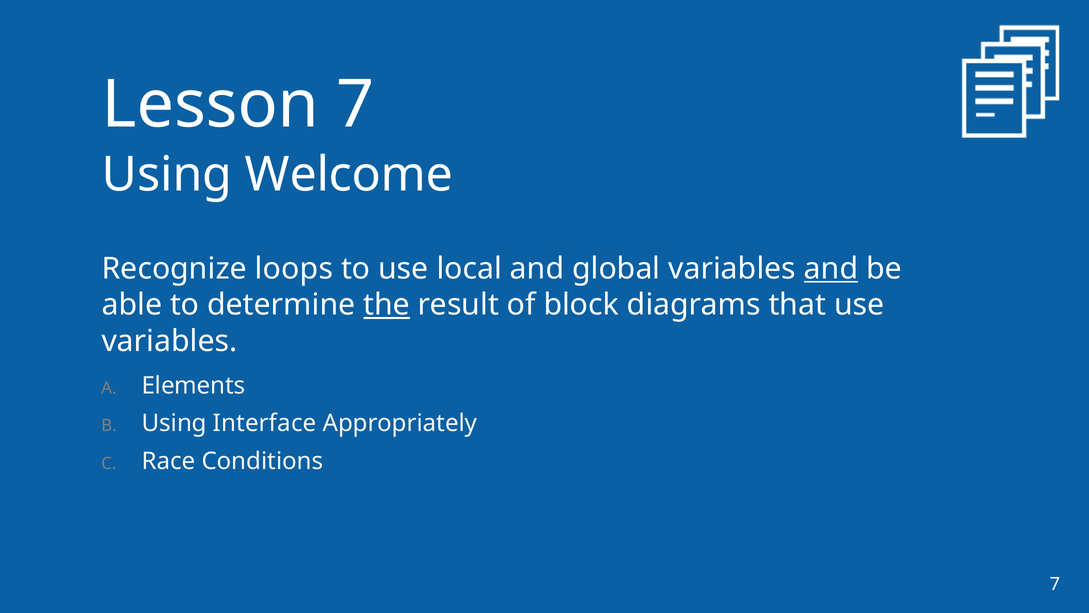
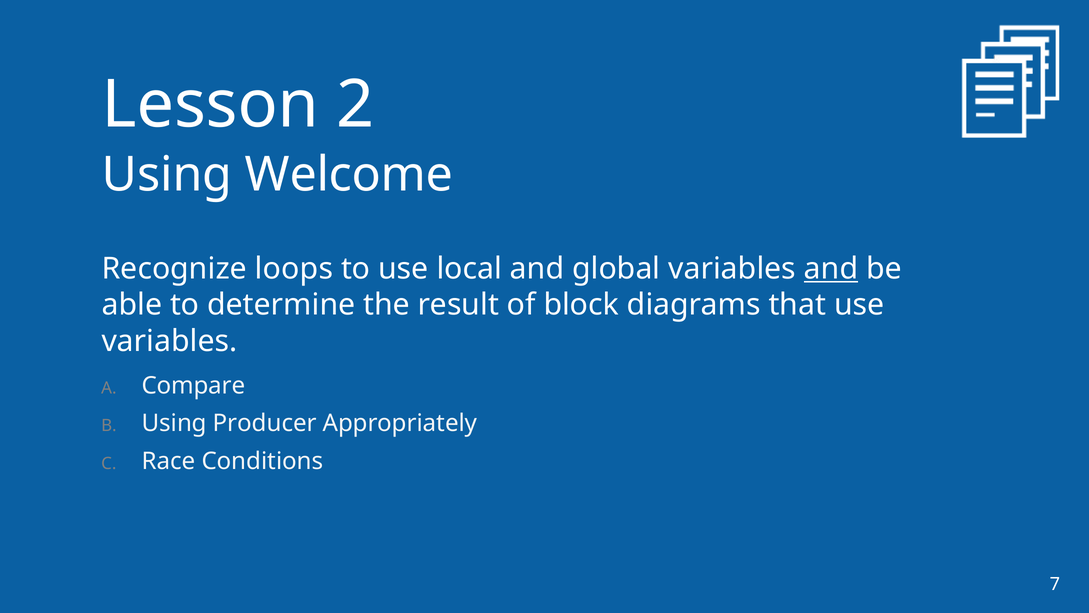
Lesson 7: 7 -> 2 (355, 104)
the underline: present -> none (387, 305)
Elements: Elements -> Compare (193, 385)
Interface: Interface -> Producer (265, 423)
